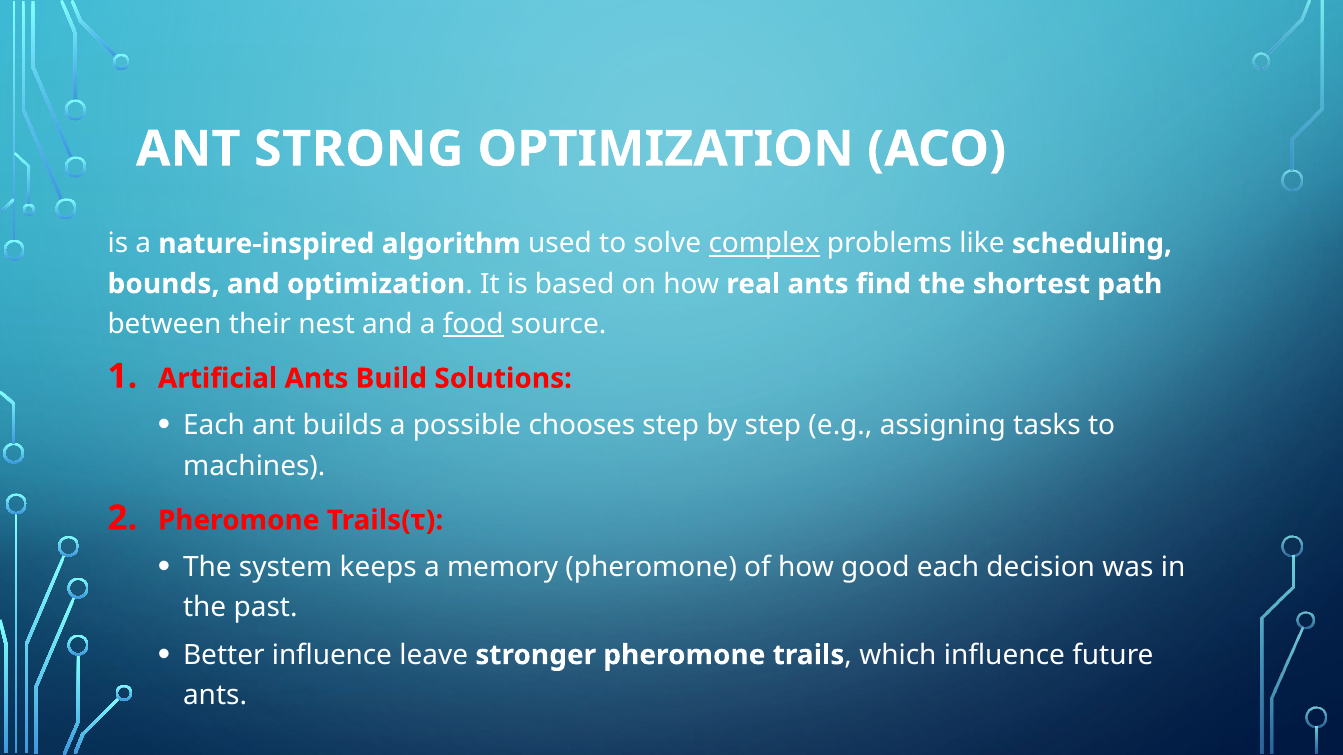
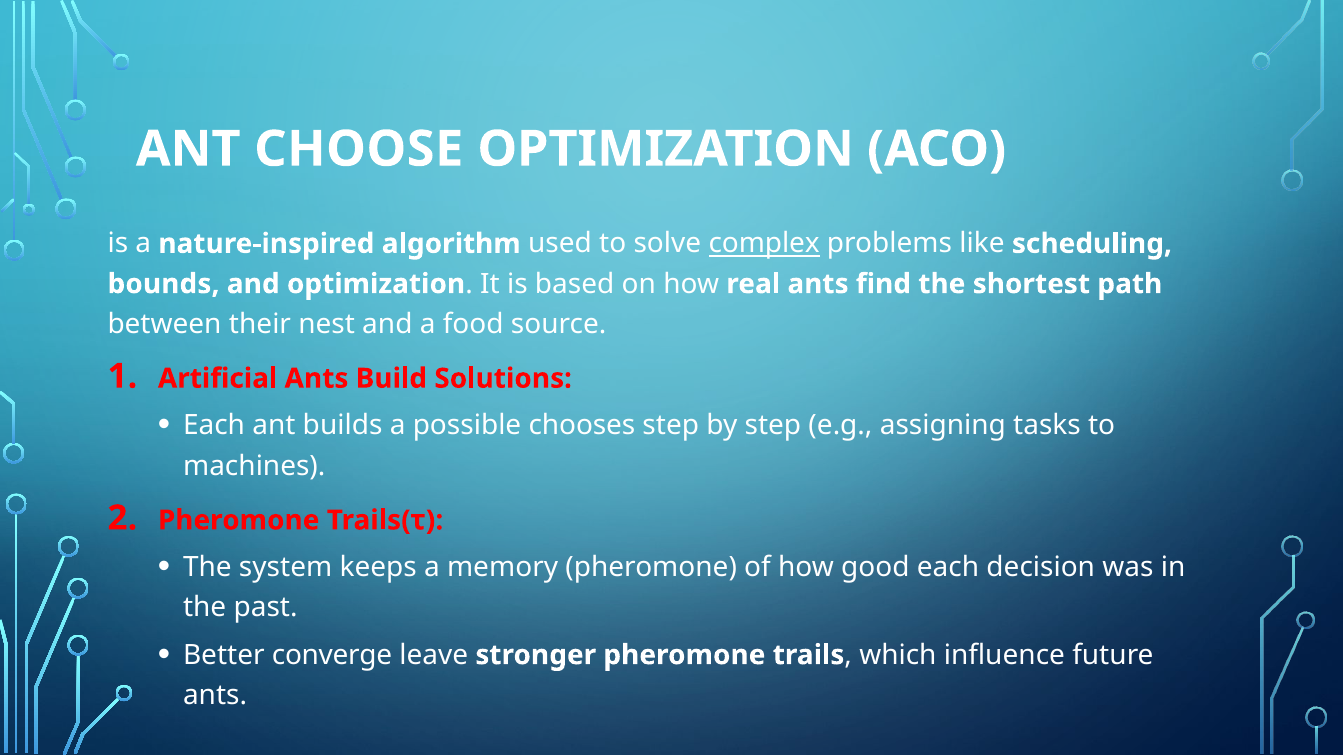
STRONG: STRONG -> CHOOSE (359, 149)
food underline: present -> none (473, 324)
Better influence: influence -> converge (332, 655)
